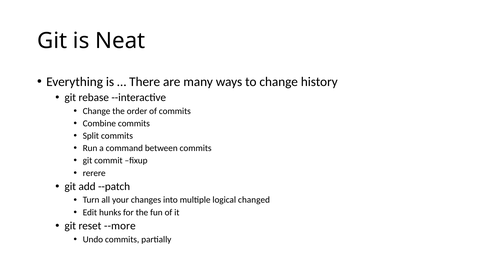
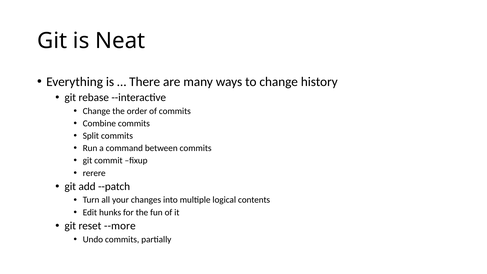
changed: changed -> contents (254, 200)
